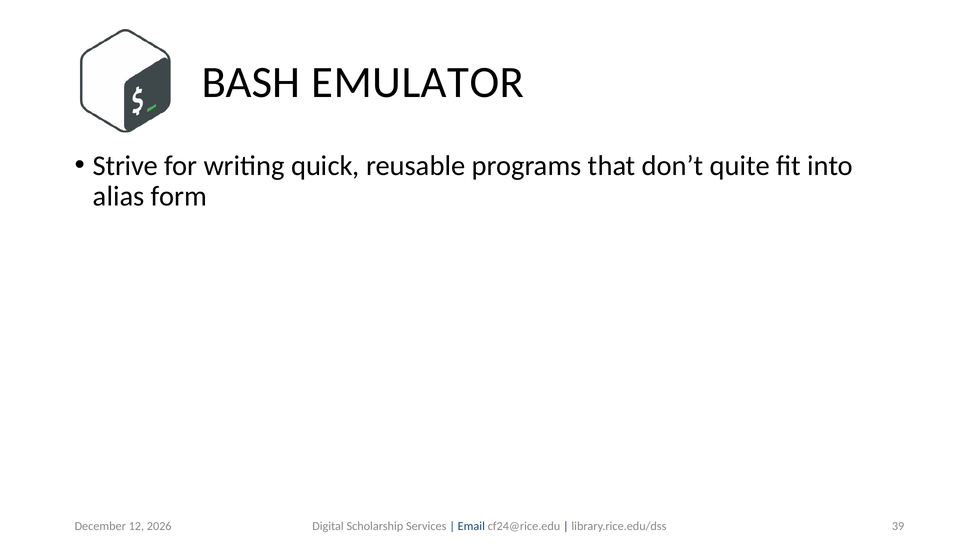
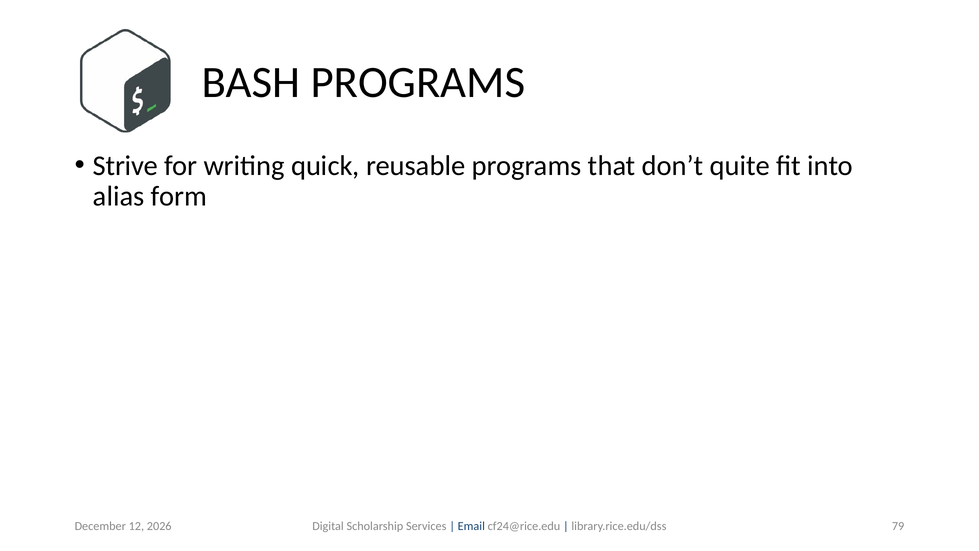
BASH EMULATOR: EMULATOR -> PROGRAMS (418, 82)
39: 39 -> 79 (898, 526)
